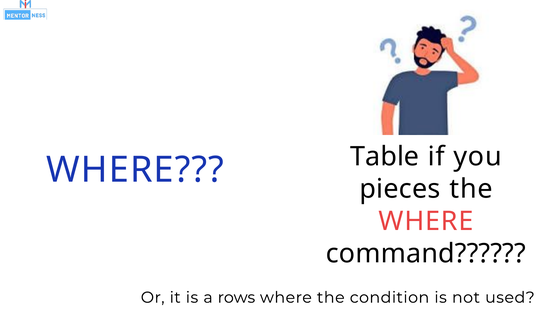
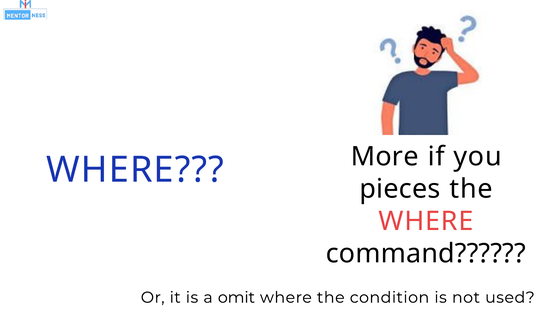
Table: Table -> More (385, 157)
rows: rows -> omit (236, 297)
